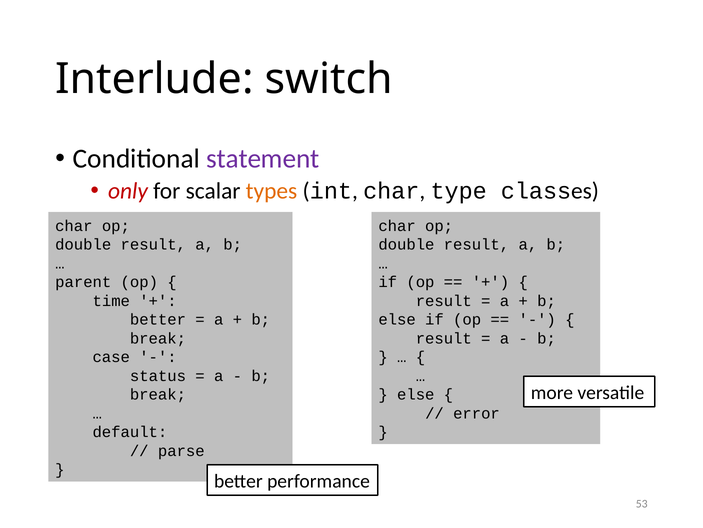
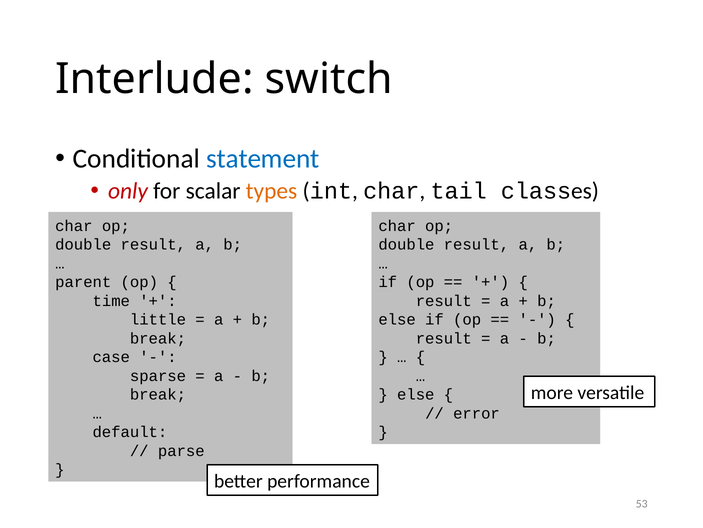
statement colour: purple -> blue (263, 158)
type: type -> tail (459, 191)
better: better -> little (158, 319)
status: status -> sparse (158, 375)
